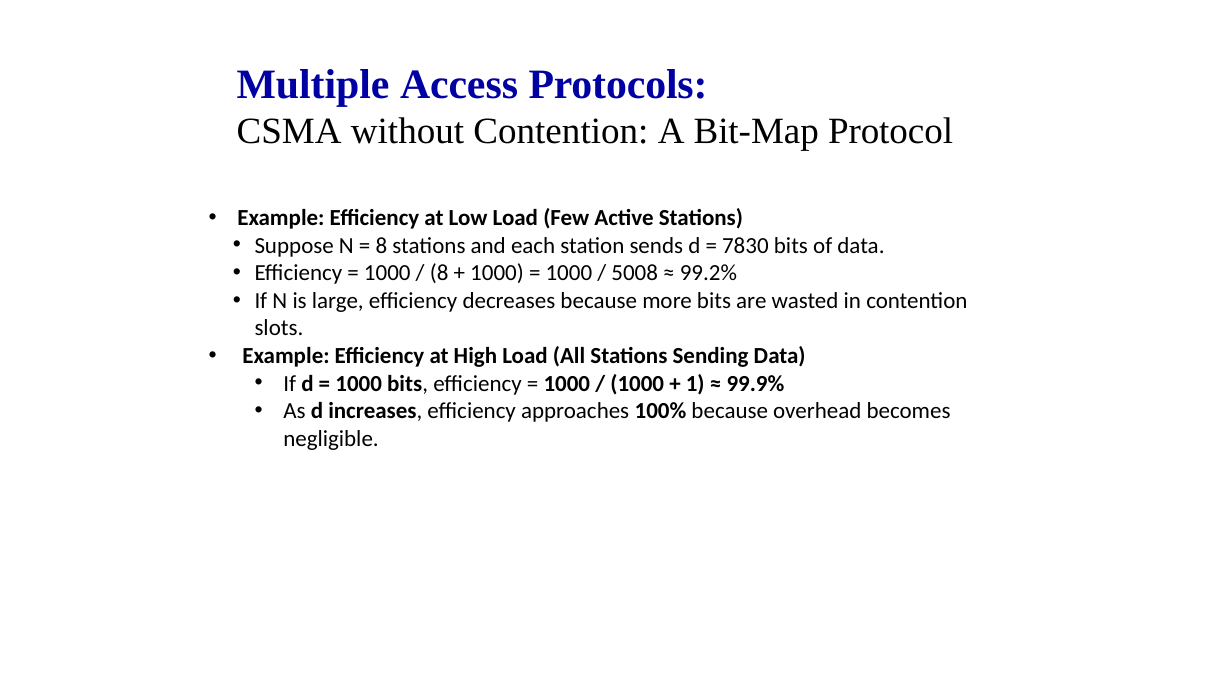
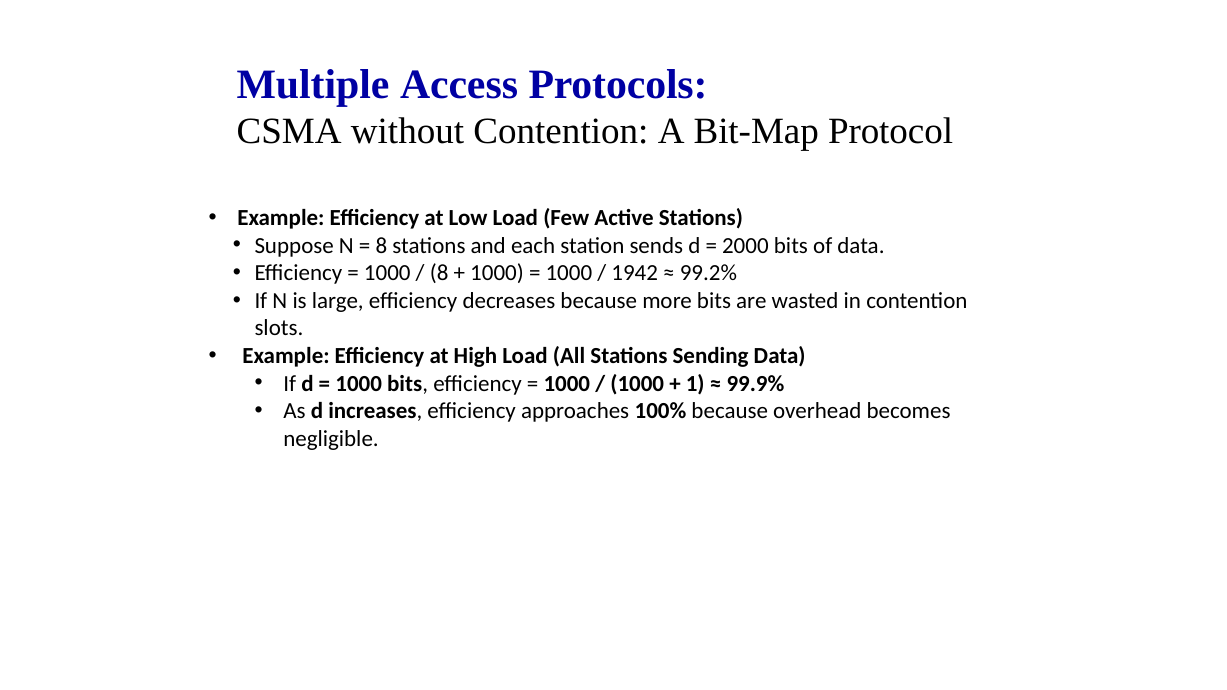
7830: 7830 -> 2000 (745, 246)
5008: 5008 -> 1942 (635, 273)
